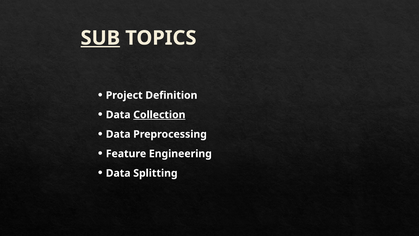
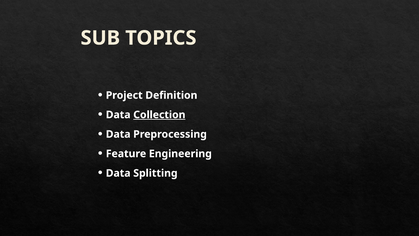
SUB underline: present -> none (100, 38)
